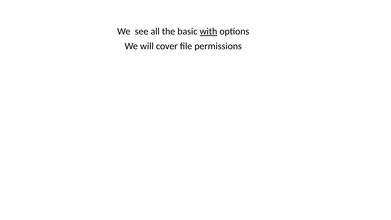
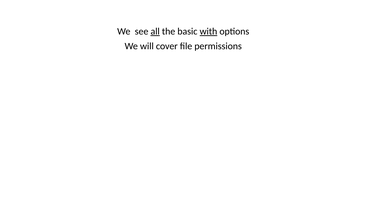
all underline: none -> present (155, 31)
